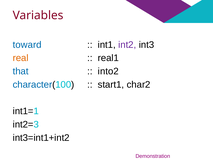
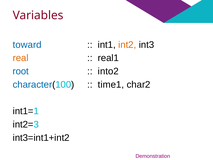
int2 colour: purple -> orange (127, 45)
that: that -> root (21, 71)
start1: start1 -> time1 (111, 84)
